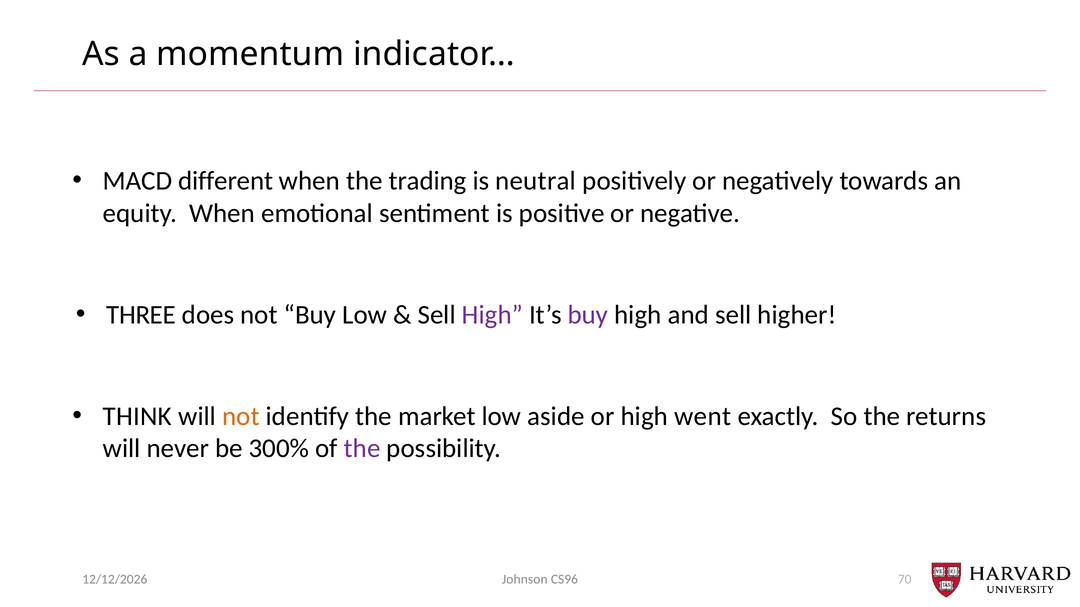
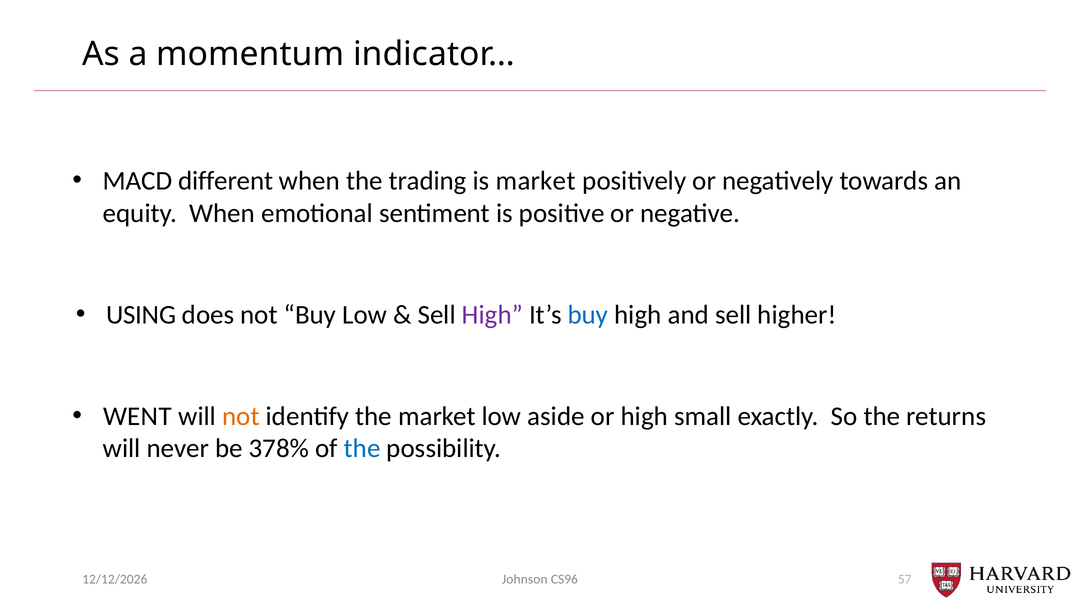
is neutral: neutral -> market (536, 181)
THREE: THREE -> USING (141, 315)
buy colour: purple -> blue (588, 315)
THINK: THINK -> WENT (137, 417)
went: went -> small (703, 417)
300%: 300% -> 378% (279, 449)
the colour: purple -> blue (362, 449)
70: 70 -> 57 (905, 580)
